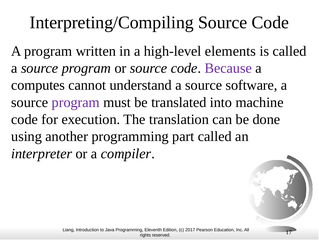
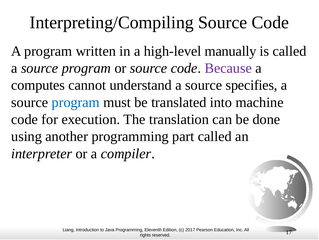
elements: elements -> manually (231, 51)
software: software -> specifies (252, 85)
program colour: purple -> blue (76, 102)
